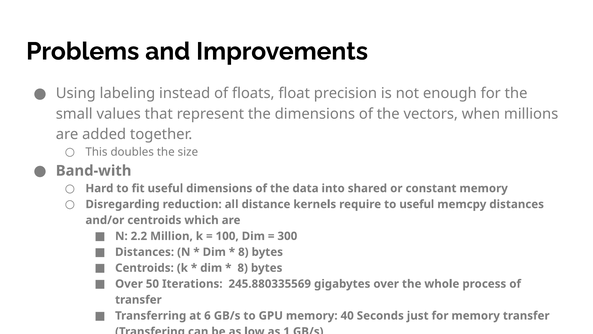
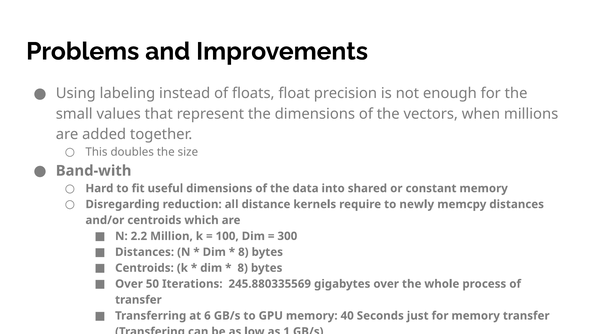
to useful: useful -> newly (417, 204)
